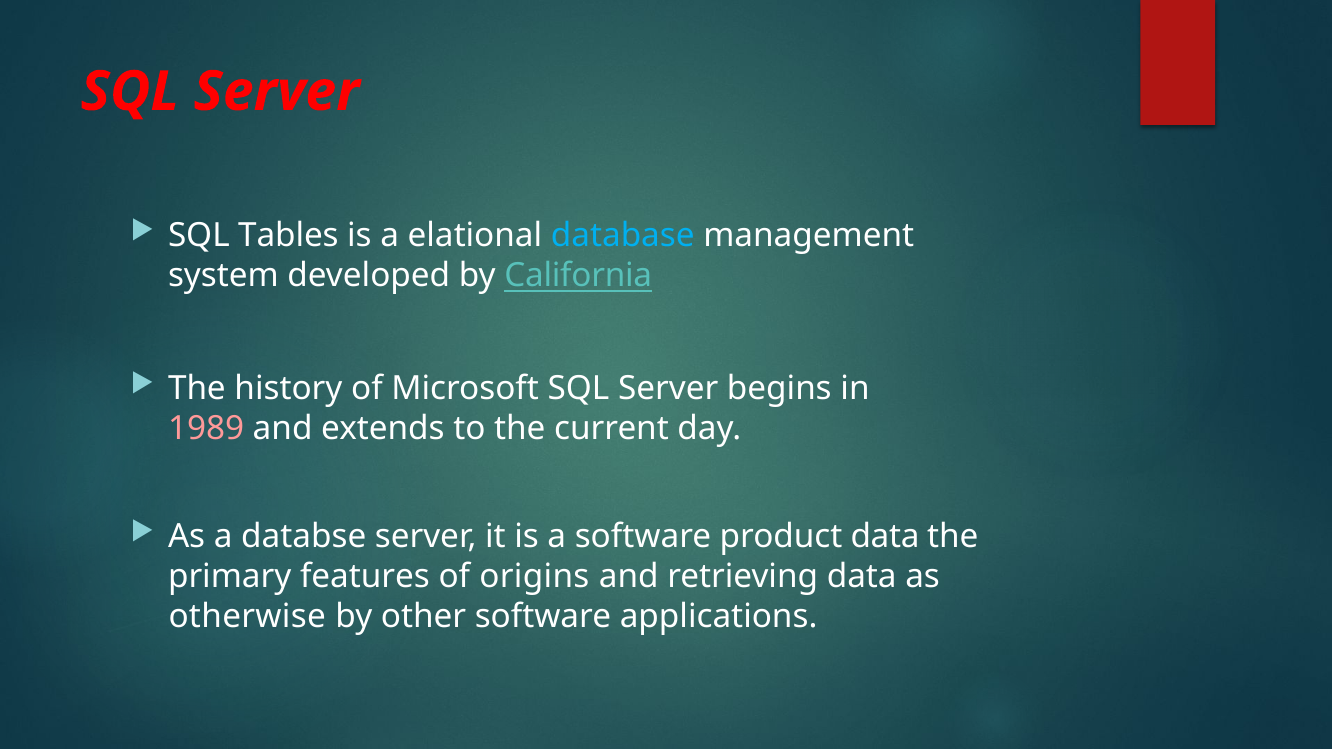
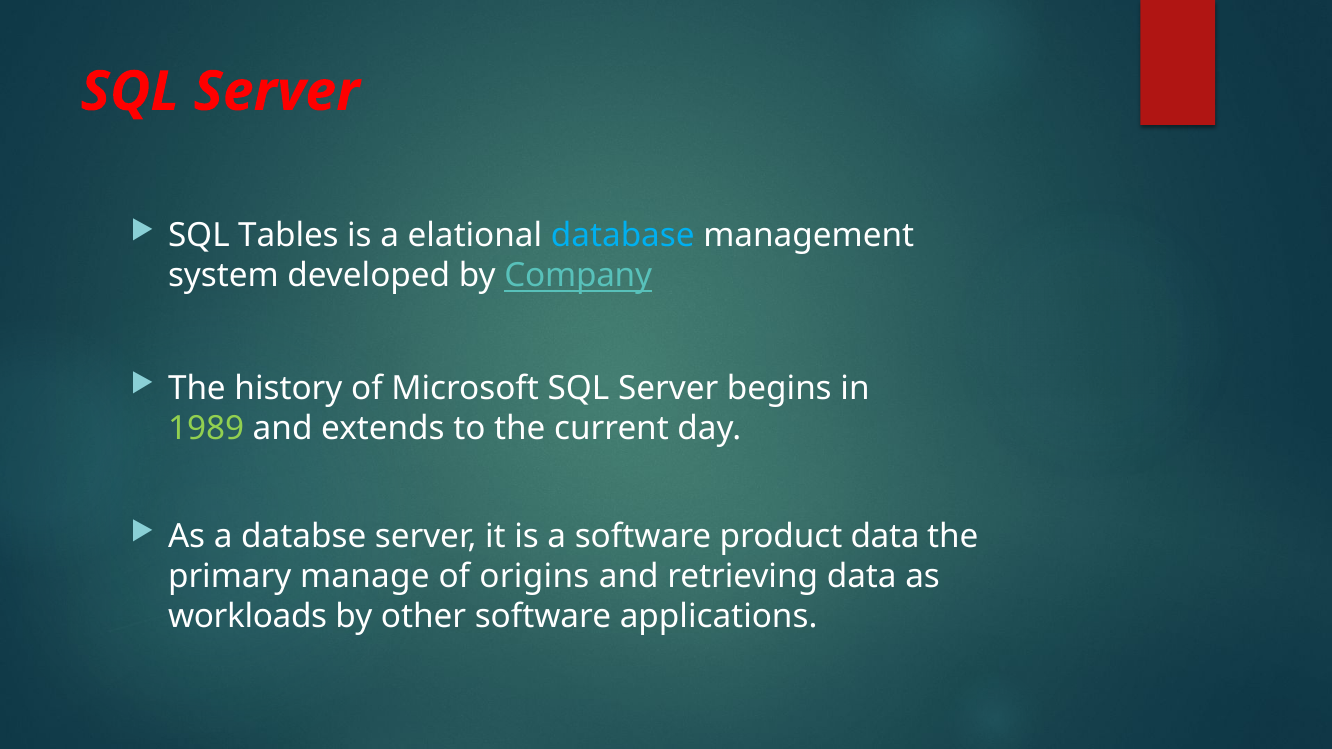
California: California -> Company (578, 276)
1989 colour: pink -> light green (206, 429)
features: features -> manage (365, 577)
otherwise: otherwise -> workloads (248, 617)
